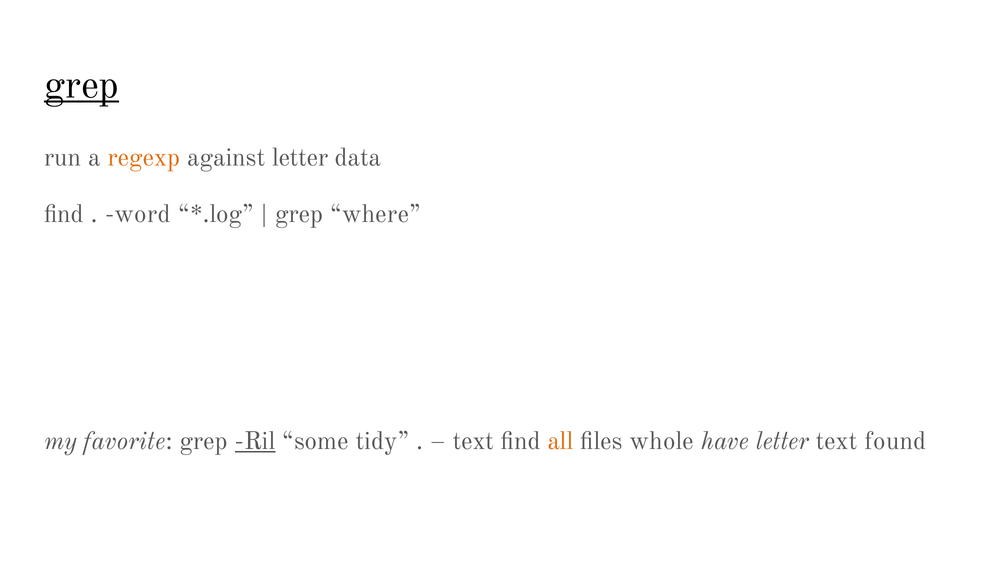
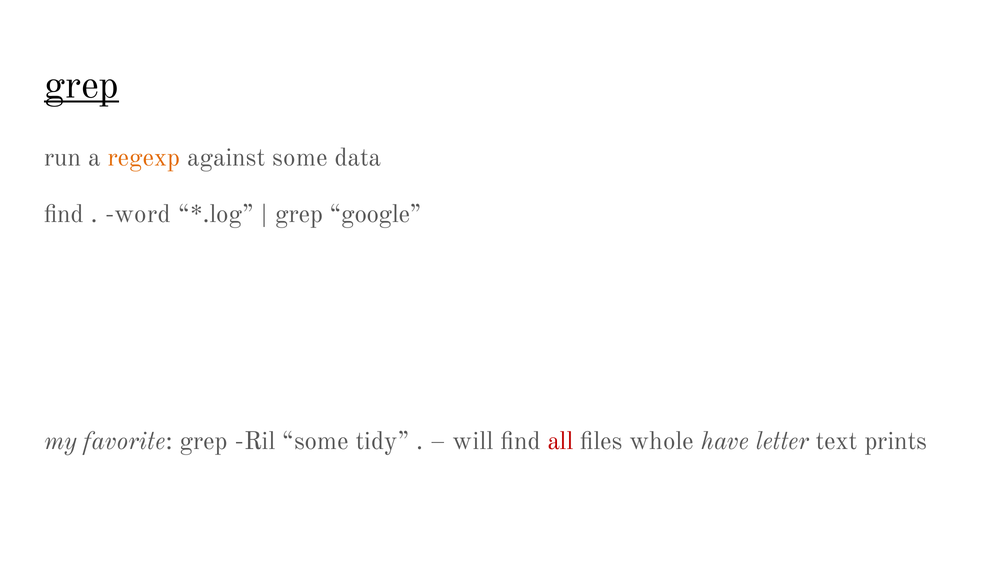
against letter: letter -> some (300, 157)
where: where -> google (376, 214)
Ril underline: present -> none (255, 441)
text: text -> will (473, 441)
all colour: orange -> red (561, 441)
found: found -> prints (896, 441)
